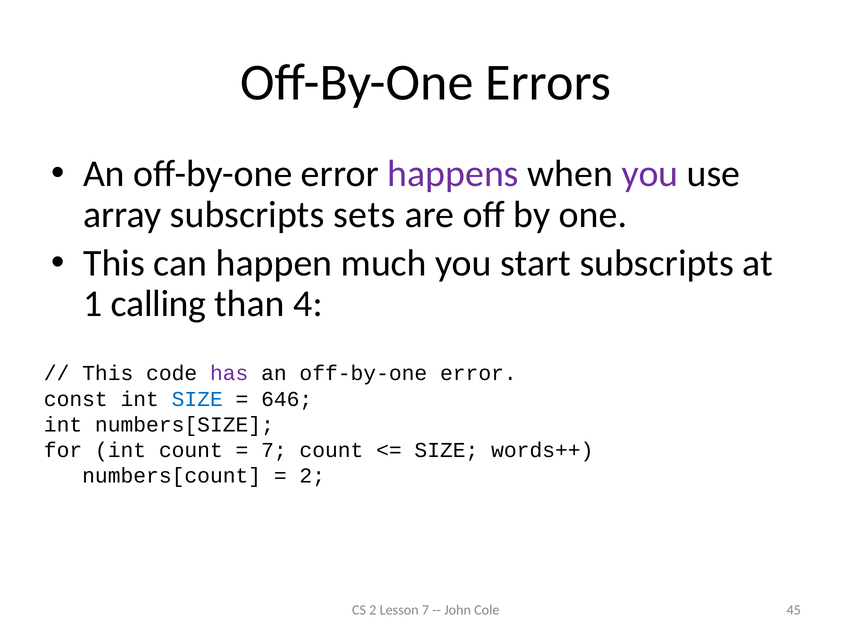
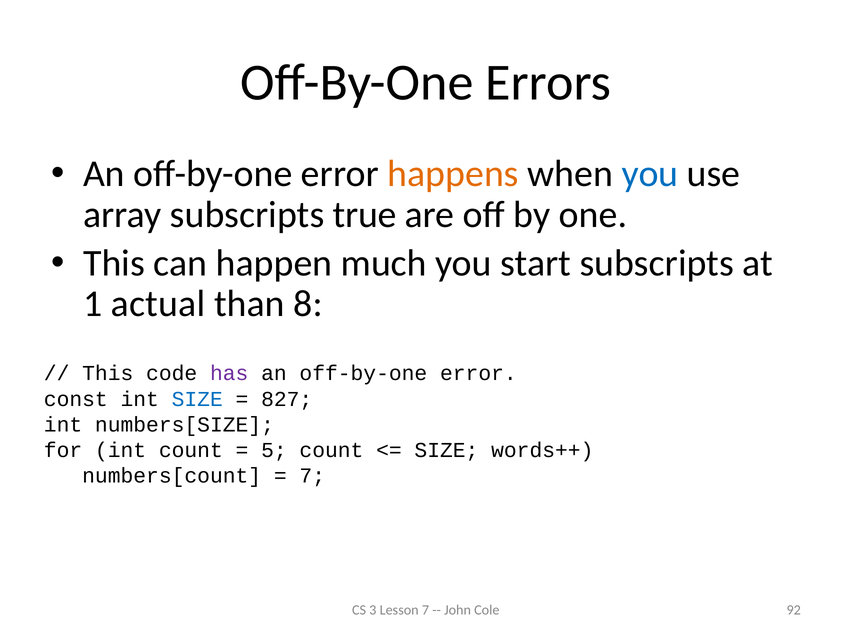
happens colour: purple -> orange (453, 174)
you colour: purple -> blue (650, 174)
sets: sets -> true (365, 215)
calling: calling -> actual (158, 304)
4: 4 -> 8 (308, 304)
646: 646 -> 827 (287, 399)
7: 7 -> 5 (274, 450)
2: 2 -> 7 (312, 476)
CS 2: 2 -> 3 (373, 610)
45: 45 -> 92 (794, 610)
